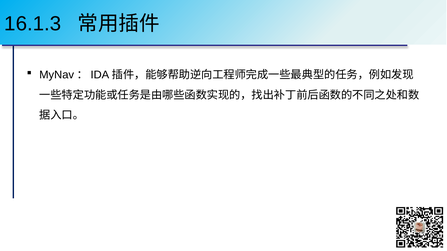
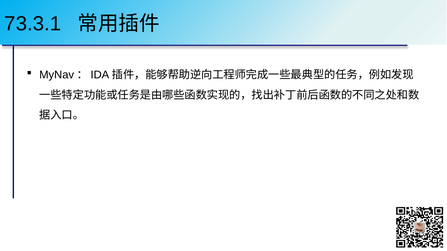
16.1.3: 16.1.3 -> 73.3.1 (33, 24)
